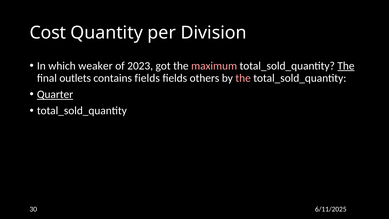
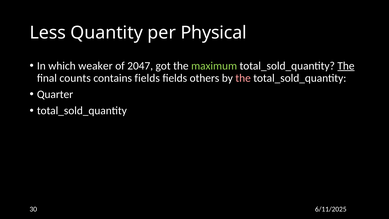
Cost: Cost -> Less (48, 33)
Division: Division -> Physical (214, 33)
2023: 2023 -> 2047 (140, 66)
maximum colour: pink -> light green (214, 66)
outlets: outlets -> counts (75, 78)
Quarter underline: present -> none (55, 94)
